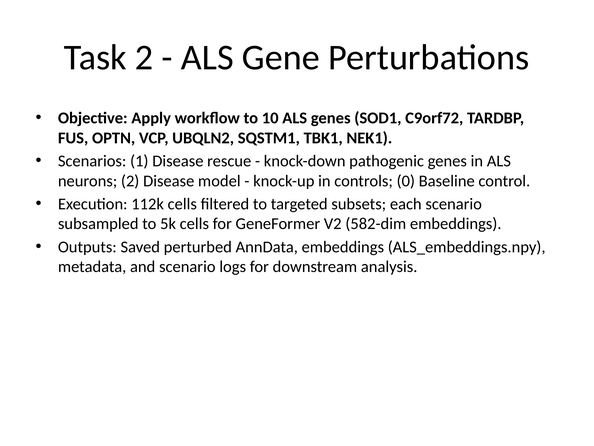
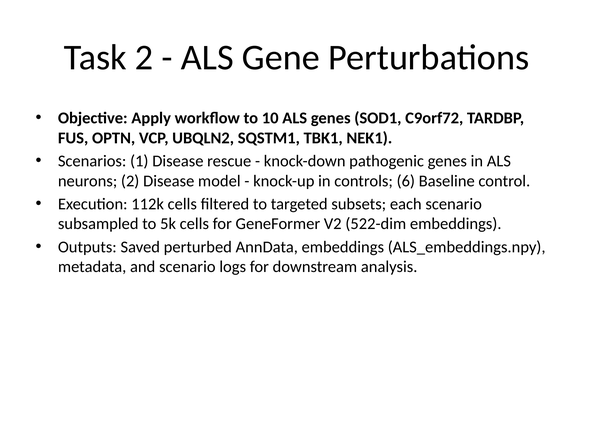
0: 0 -> 6 (406, 181)
582-dim: 582-dim -> 522-dim (376, 224)
